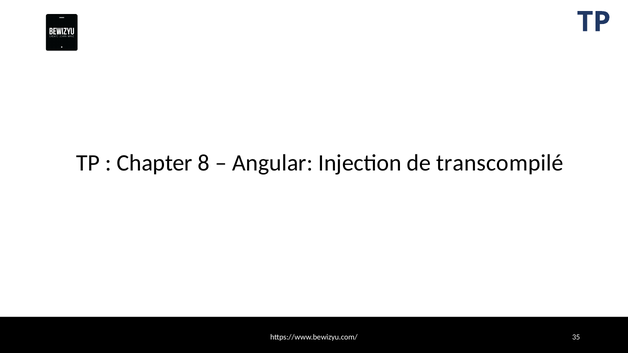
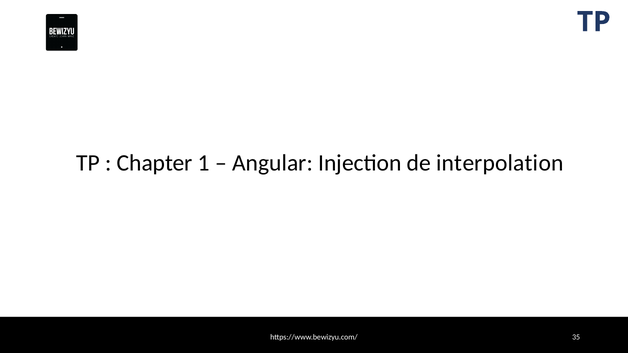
8: 8 -> 1 (204, 163)
transcompilé: transcompilé -> interpolation (500, 163)
